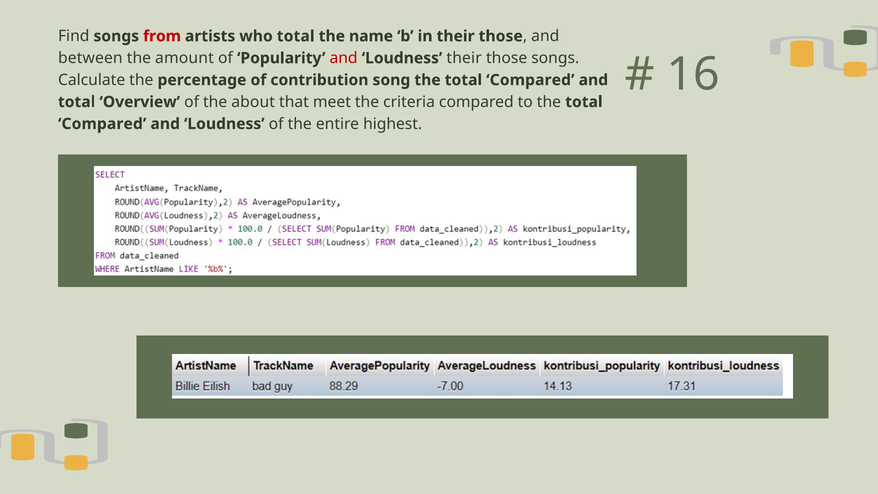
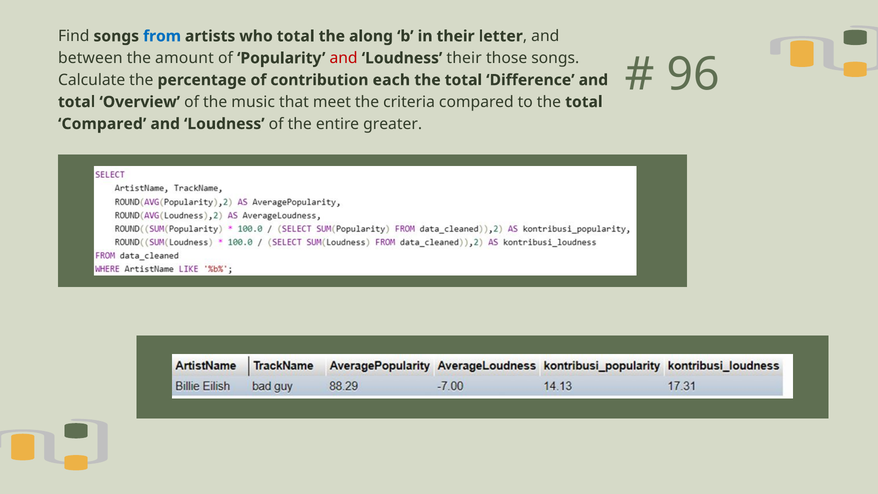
from colour: red -> blue (162, 36)
name: name -> along (371, 36)
in their those: those -> letter (501, 36)
16: 16 -> 96 (693, 74)
song: song -> each (391, 80)
Compared: Compared -> Difference (530, 80)
about: about -> music (253, 102)
highest: highest -> greater (393, 124)
